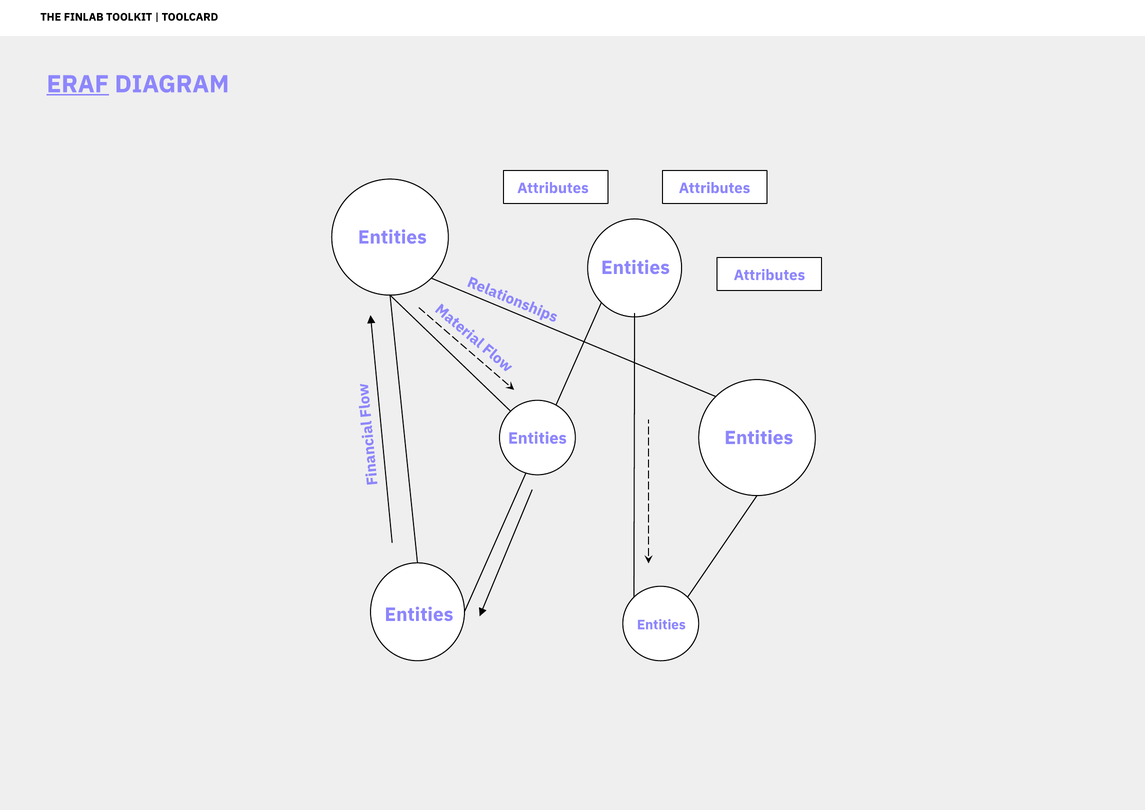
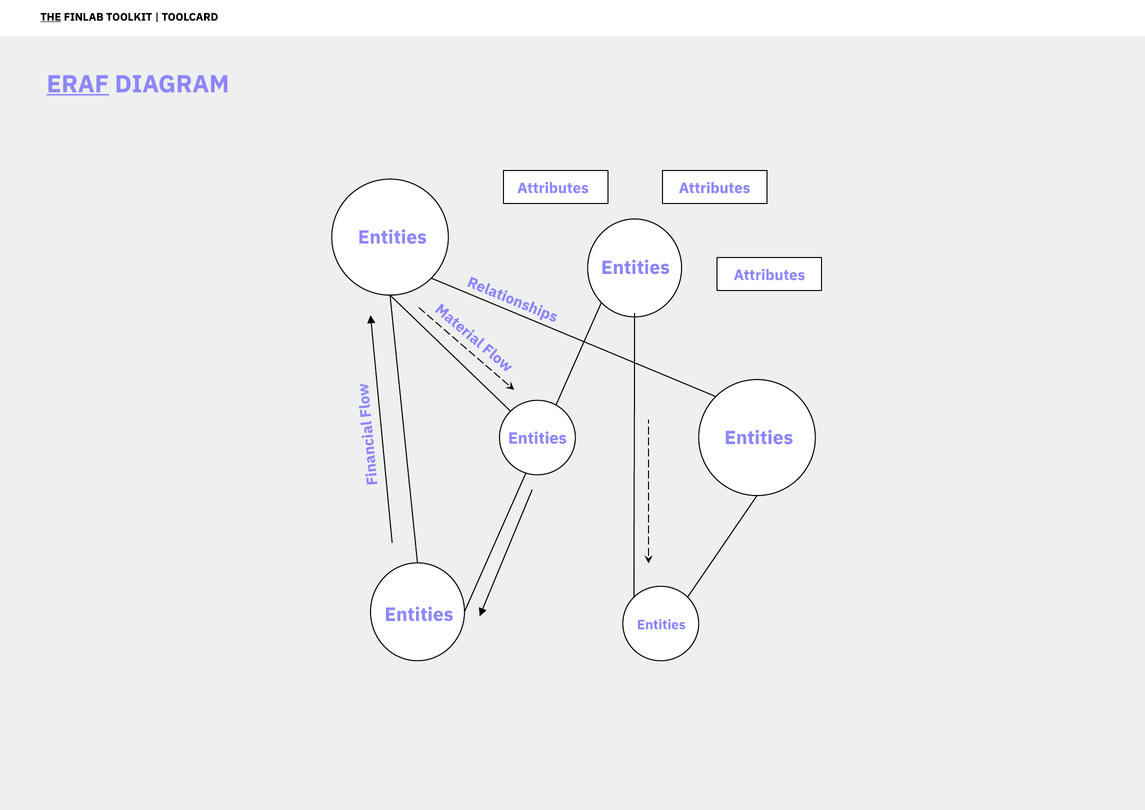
THE underline: none -> present (51, 17)
